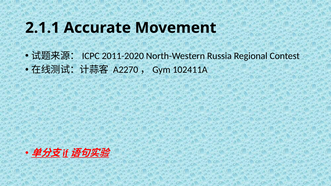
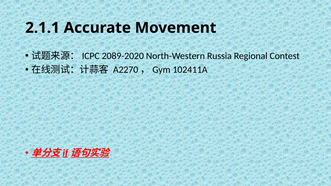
2011-2020: 2011-2020 -> 2089-2020 (123, 56)
